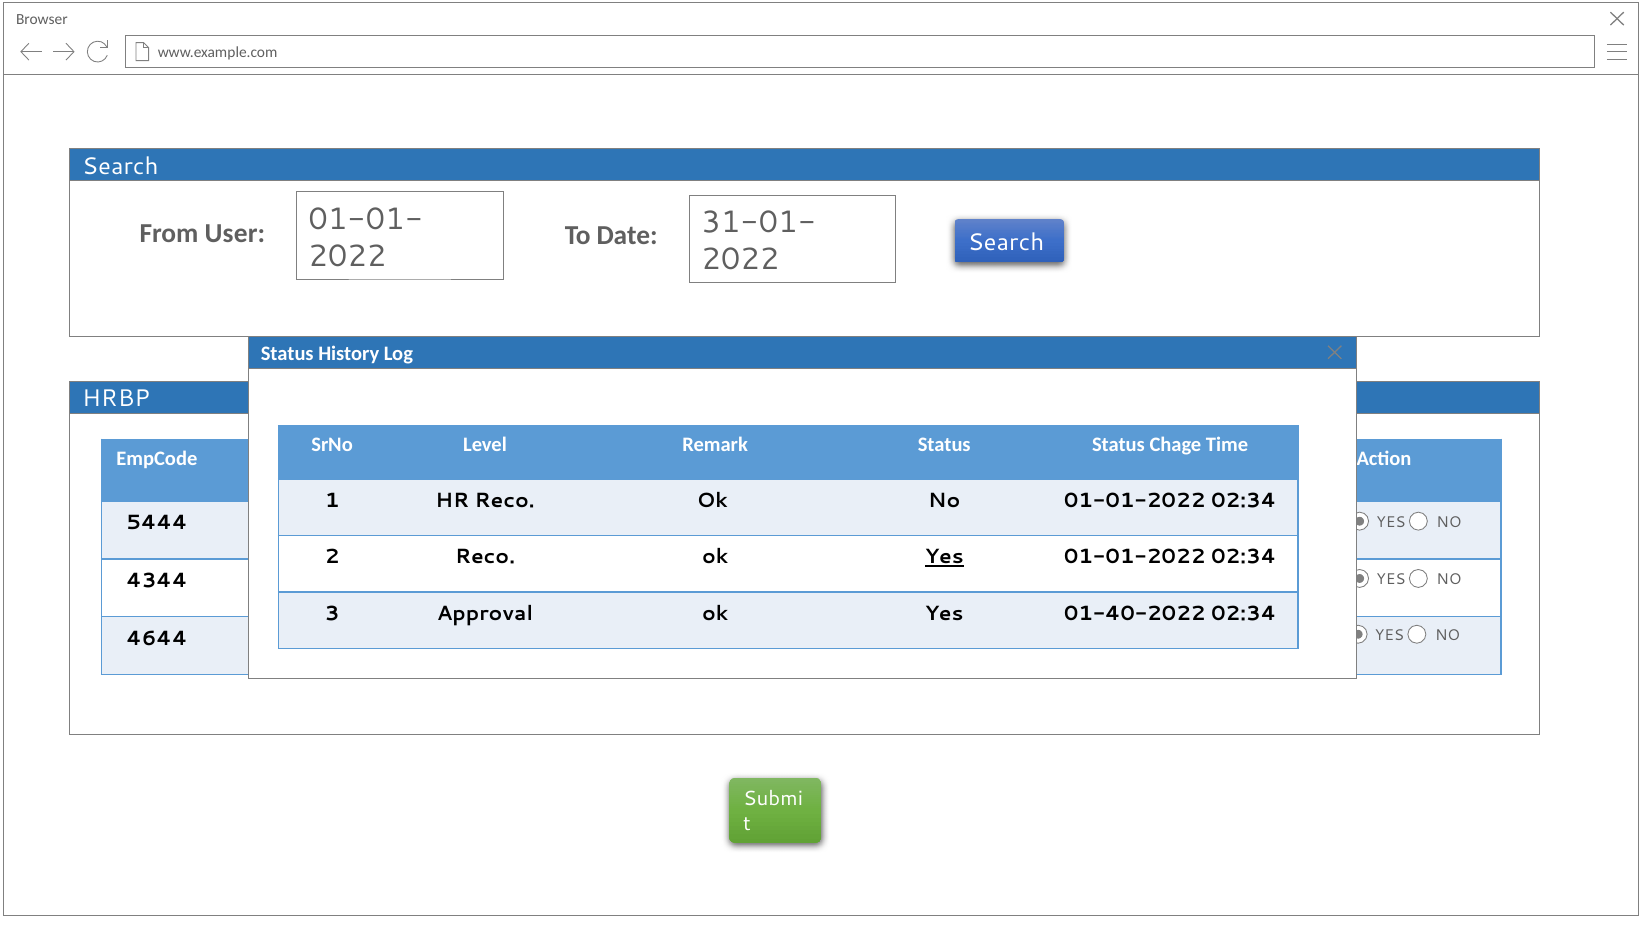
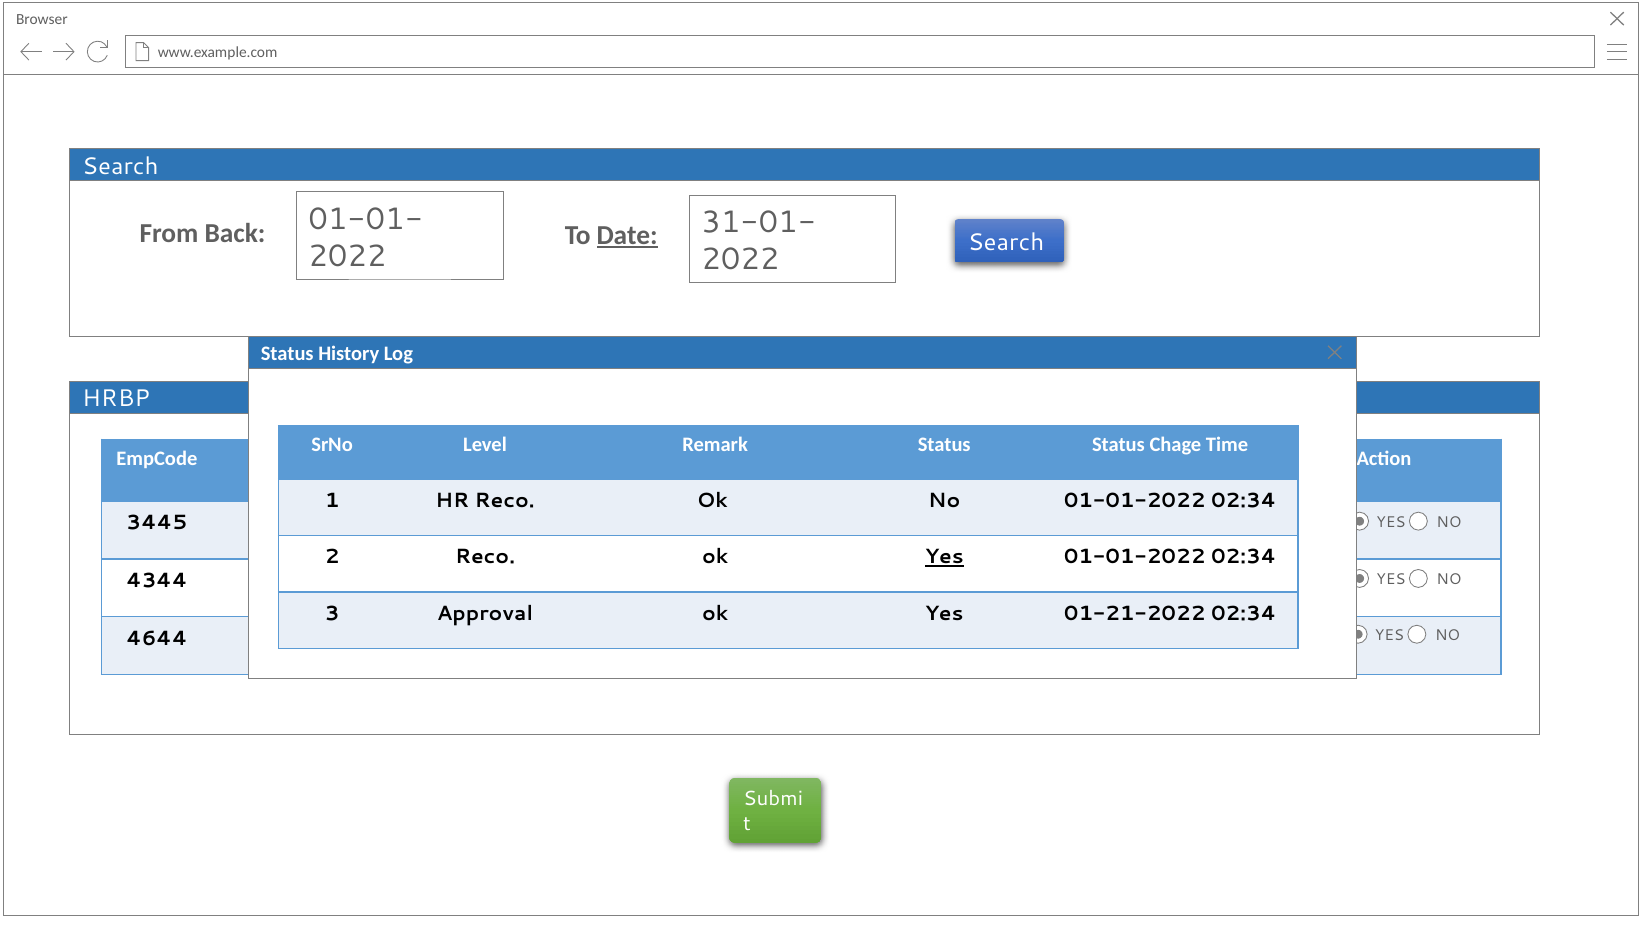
User: User -> Back (235, 234)
Date underline: none -> present (627, 235)
5444: 5444 -> 3445 (157, 523)
01-40-2022: 01-40-2022 -> 01-21-2022 (1135, 614)
